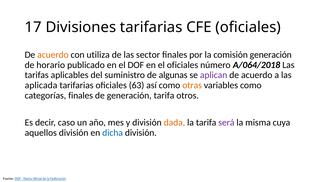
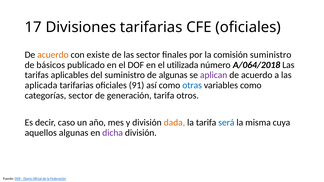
utiliza: utiliza -> existe (98, 55)
comisión generación: generación -> suministro (271, 55)
horario: horario -> básicos (51, 65)
el oficiales: oficiales -> utilizada (183, 65)
63: 63 -> 91 (137, 85)
otras colour: orange -> blue (192, 85)
categorías finales: finales -> sector (81, 96)
será colour: purple -> blue (226, 123)
aquellos división: división -> algunas (74, 133)
dicha colour: blue -> purple (113, 133)
